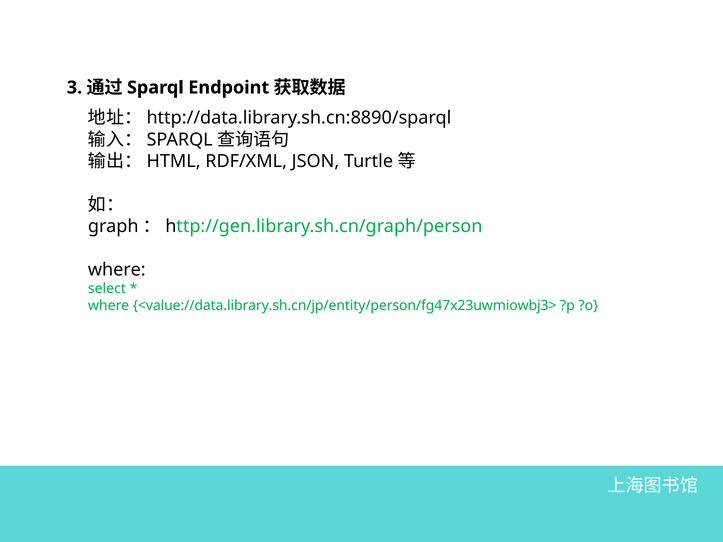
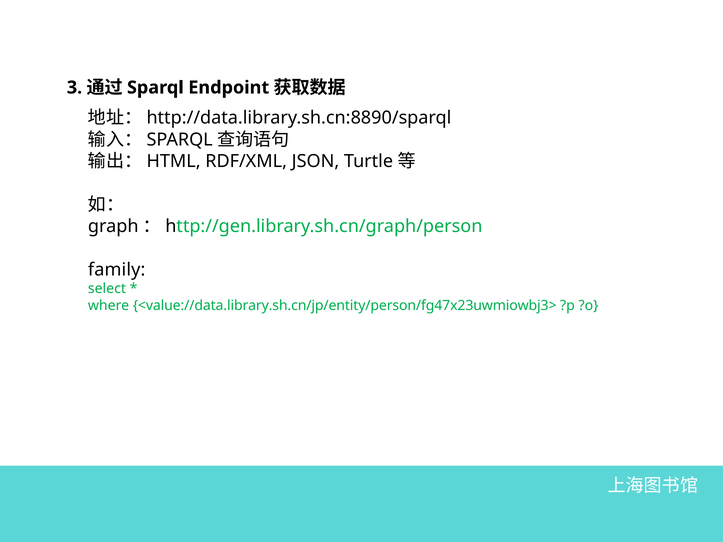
where: where -> family (117, 270)
